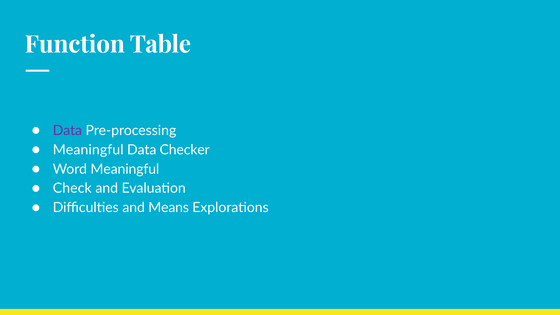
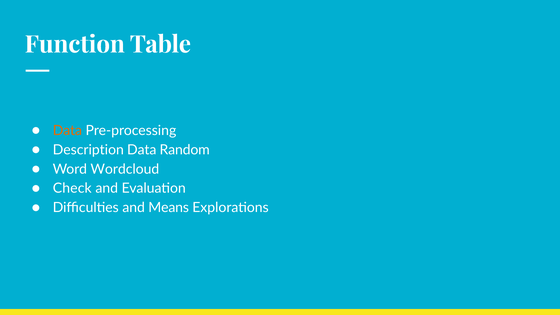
Data colour: purple -> orange (67, 130)
Meaningful: Meaningful -> Description (88, 150)
Checker: Checker -> Random (185, 150)
Word Meaningful: Meaningful -> Wordcloud (125, 169)
